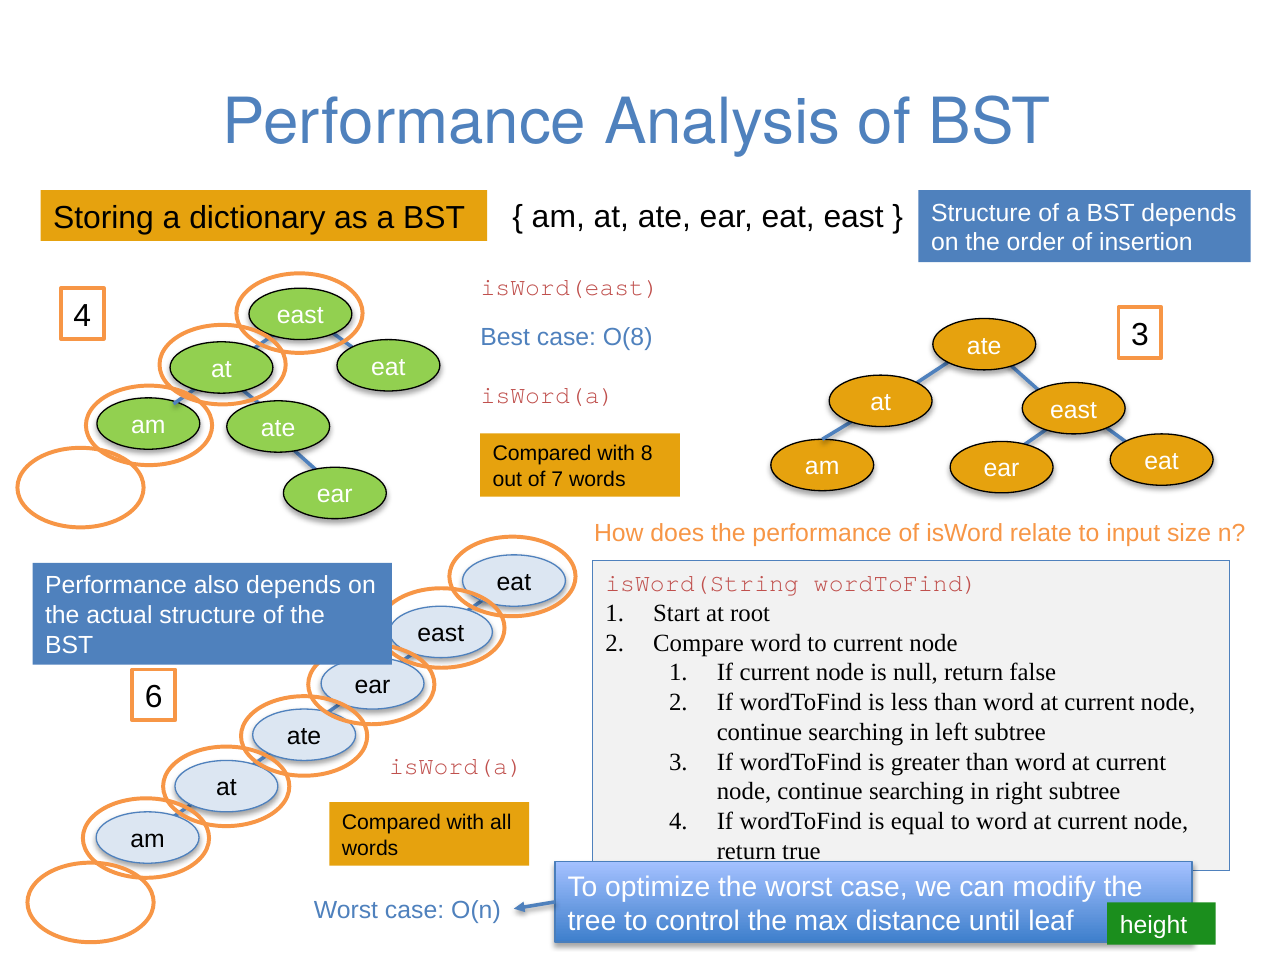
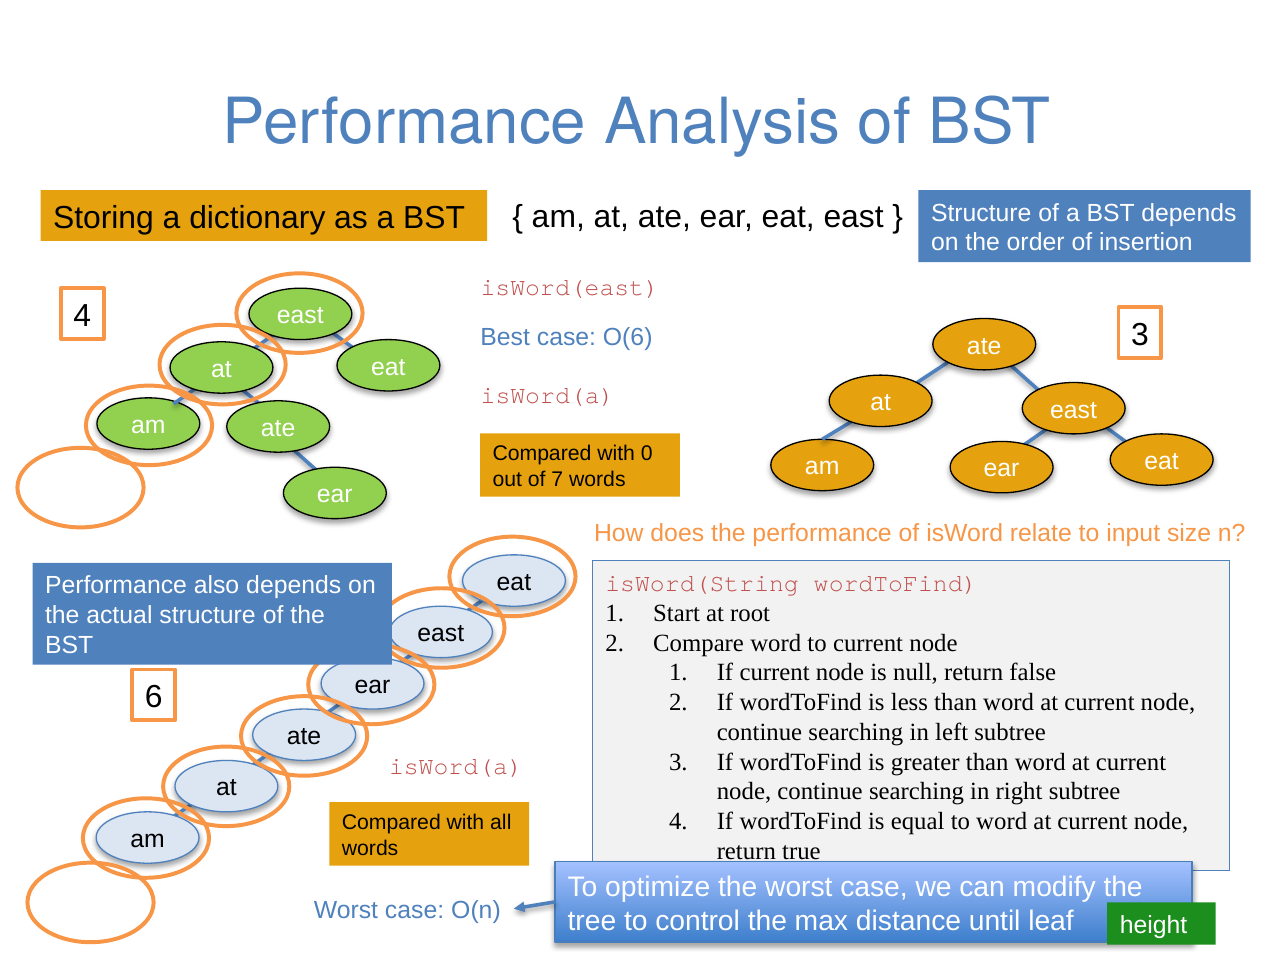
O(8: O(8 -> O(6 (628, 338)
8: 8 -> 0 (647, 454)
